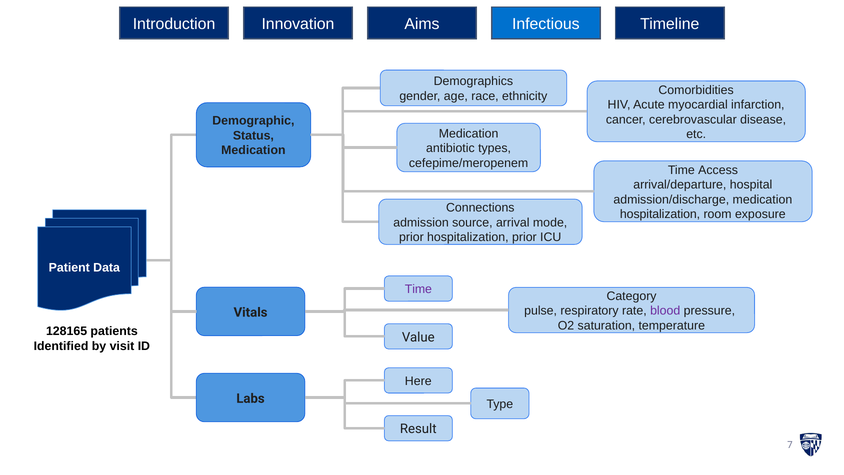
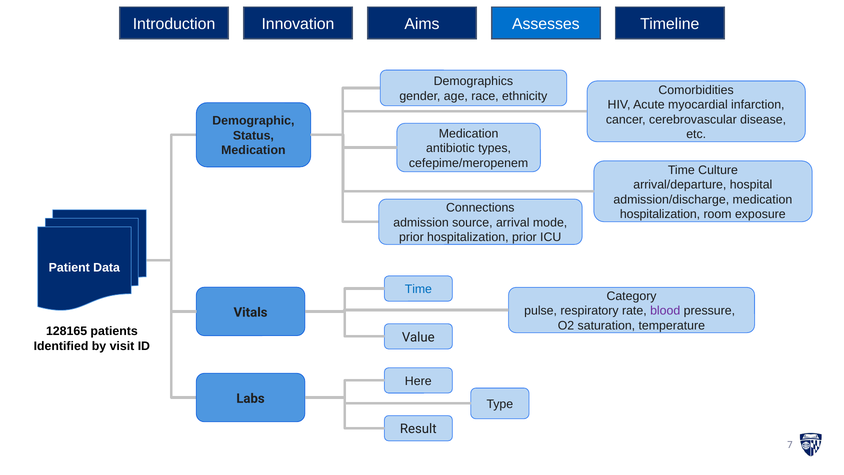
Infectious: Infectious -> Assesses (546, 24)
Access: Access -> Culture (718, 170)
Time colour: purple -> blue (418, 289)
